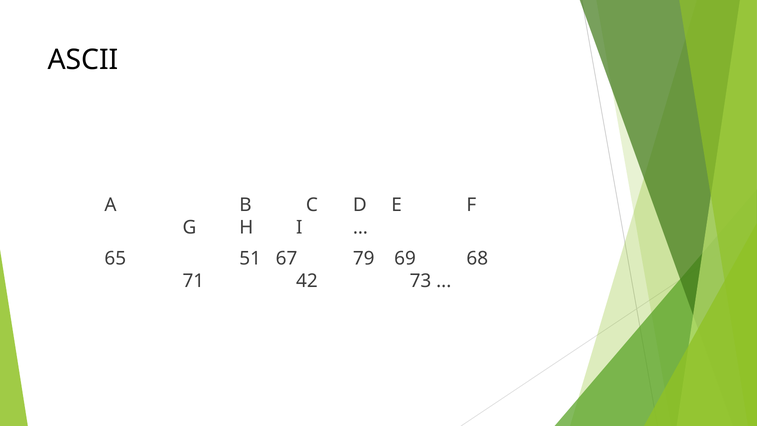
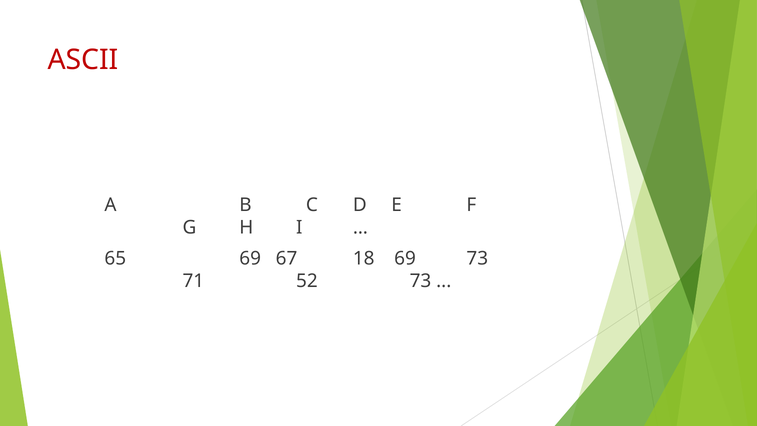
ASCII colour: black -> red (83, 60)
65 51: 51 -> 69 (250, 258)
79: 79 -> 18 (364, 258)
69 68: 68 -> 73 (477, 258)
42: 42 -> 52 (307, 281)
